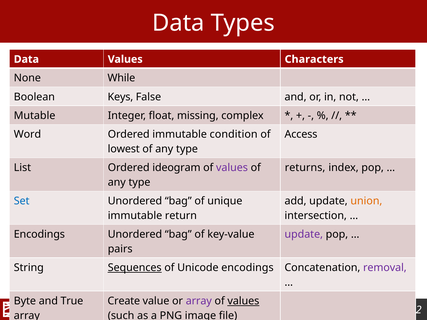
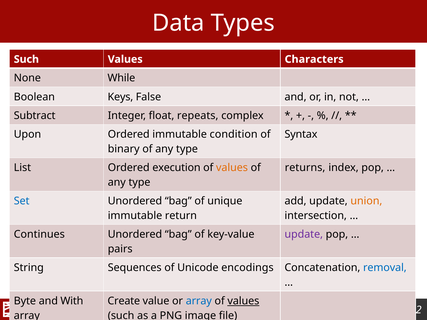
Data: Data -> Such (26, 59)
Mutable: Mutable -> Subtract (35, 116)
missing: missing -> repeats (198, 116)
Word: Word -> Upon (27, 135)
Access: Access -> Syntax (301, 135)
lowest: lowest -> binary (124, 149)
ideogram: ideogram -> execution (176, 168)
values colour: purple -> orange (232, 168)
Encodings: Encodings -> Continues (39, 235)
Sequences underline: present -> none (135, 268)
removal colour: purple -> blue (385, 268)
True: True -> With (72, 301)
array colour: purple -> blue (199, 301)
